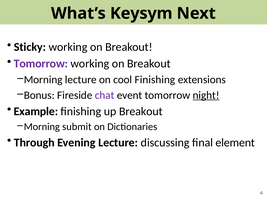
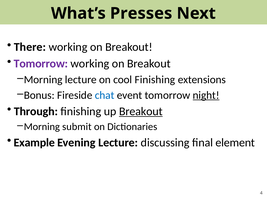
Keysym: Keysym -> Presses (141, 13)
Sticky: Sticky -> There (30, 47)
chat colour: purple -> blue (105, 95)
Example: Example -> Through (36, 112)
Breakout underline: none -> present (141, 112)
Through: Through -> Example (34, 143)
